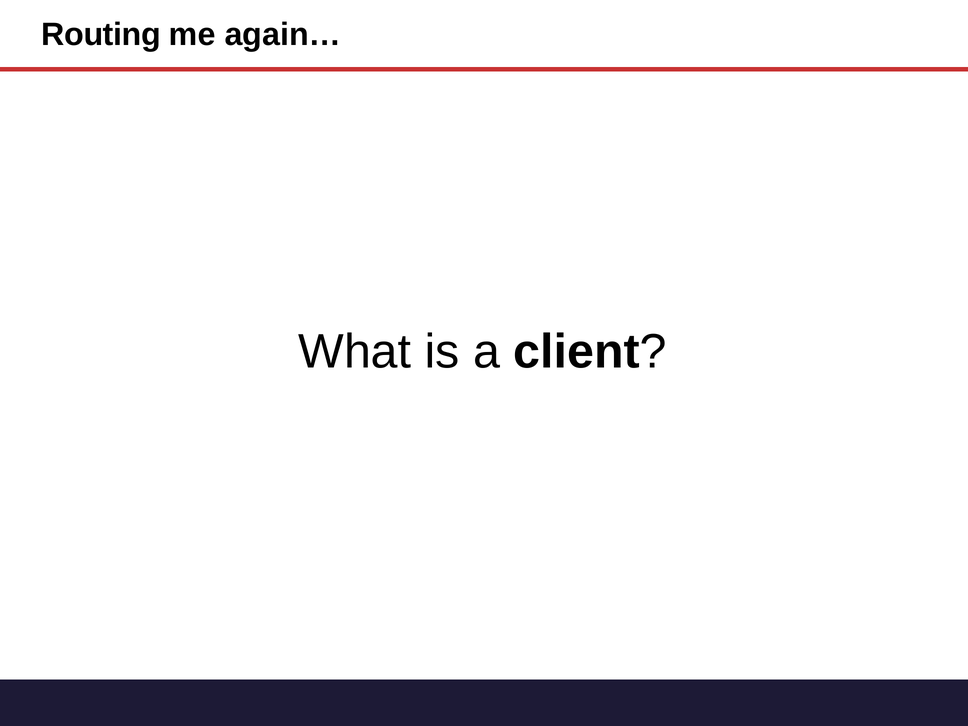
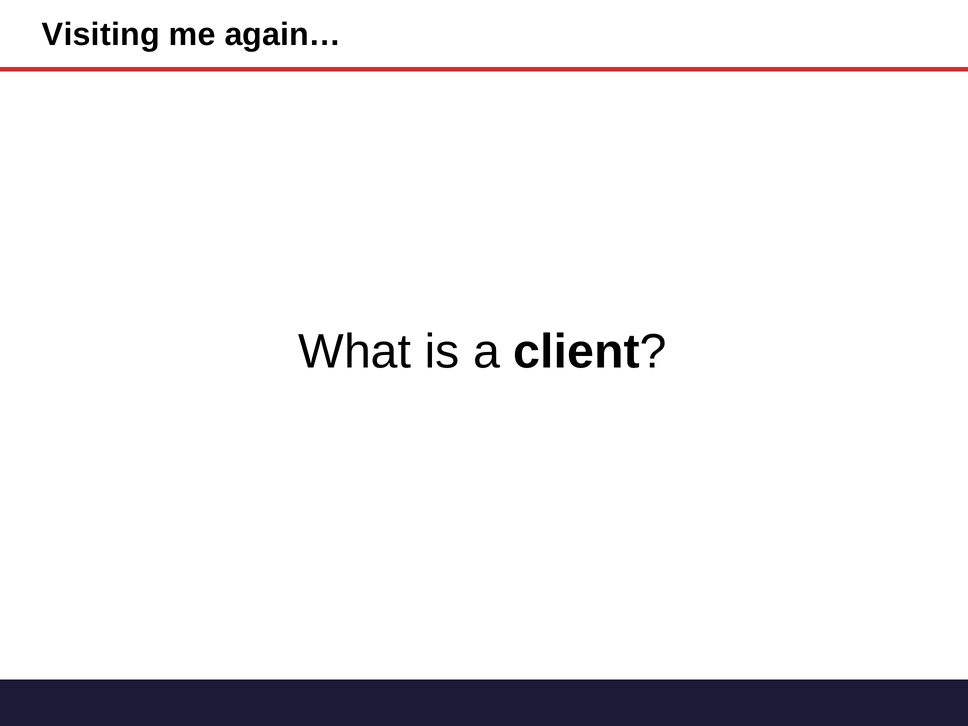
Routing: Routing -> Visiting (101, 34)
